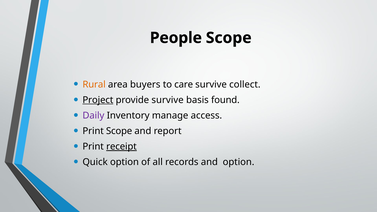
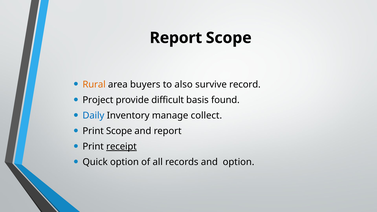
People: People -> Report (176, 38)
care: care -> also (184, 84)
collect: collect -> record (245, 84)
Project underline: present -> none (98, 100)
provide survive: survive -> difficult (168, 100)
Daily colour: purple -> blue (93, 116)
access: access -> collect (206, 116)
